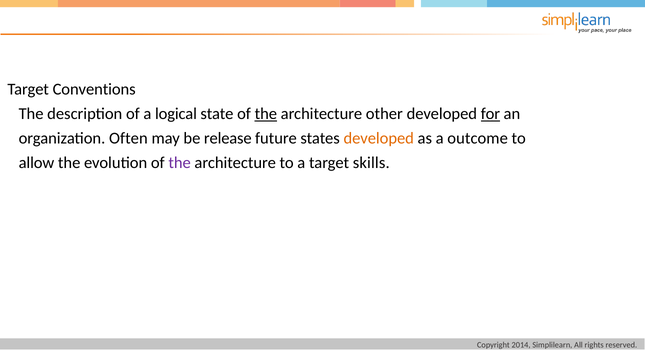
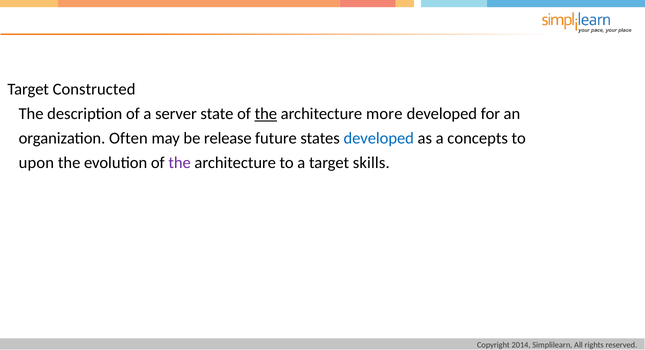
Conventions: Conventions -> Constructed (94, 89)
logical: logical -> server (176, 114)
other: other -> more (384, 114)
for underline: present -> none (490, 114)
developed colour: orange -> blue (379, 138)
outcome: outcome -> concepts (478, 138)
allow: allow -> upon (36, 162)
